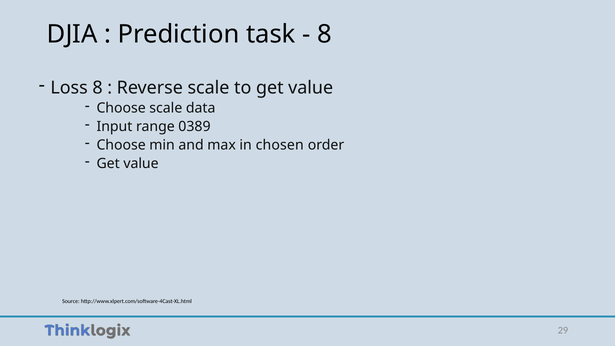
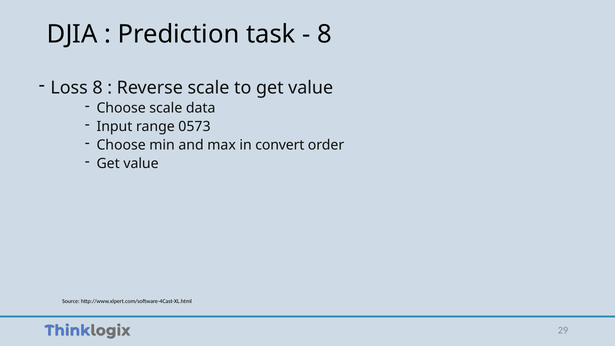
0389: 0389 -> 0573 (194, 127)
chosen: chosen -> convert (280, 145)
